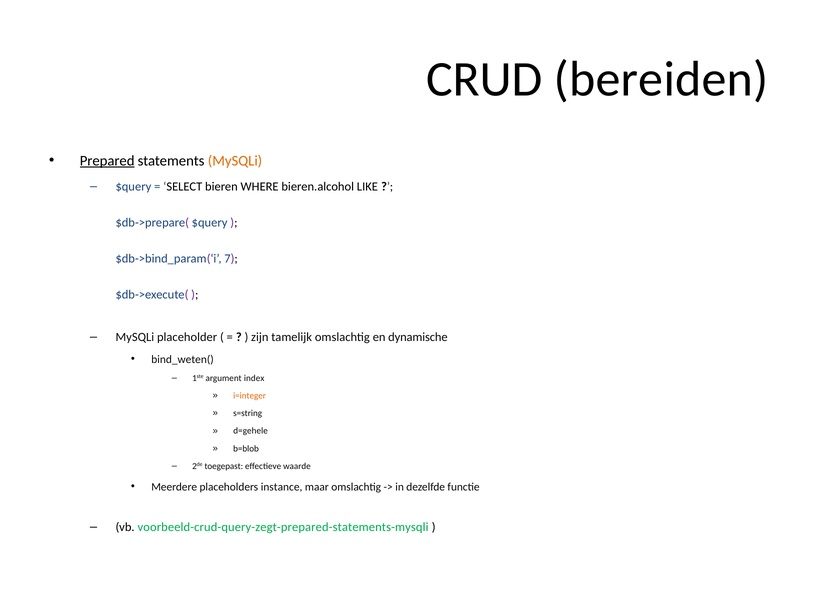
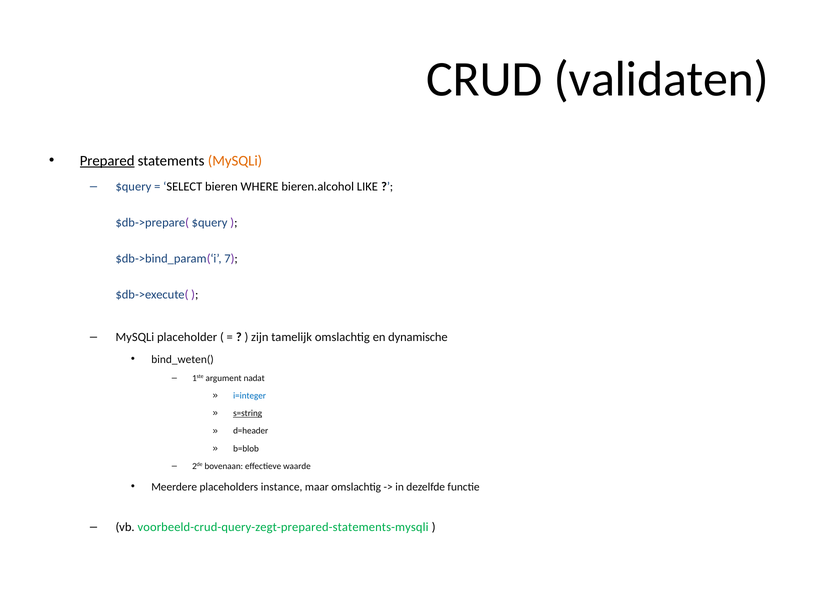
bereiden: bereiden -> validaten (661, 79)
index: index -> nadat (254, 378)
i=integer colour: orange -> blue (250, 395)
s=string underline: none -> present (248, 413)
d=gehele: d=gehele -> d=header (251, 431)
toegepast: toegepast -> bovenaan (224, 466)
